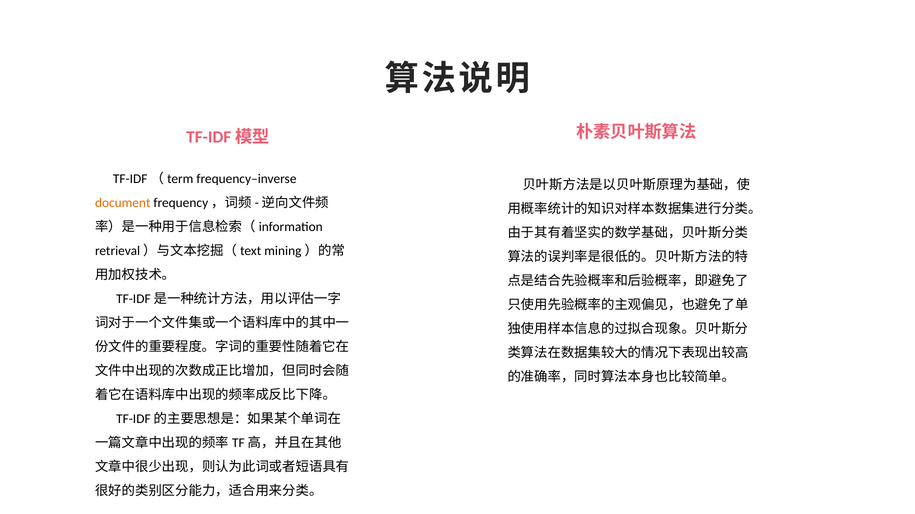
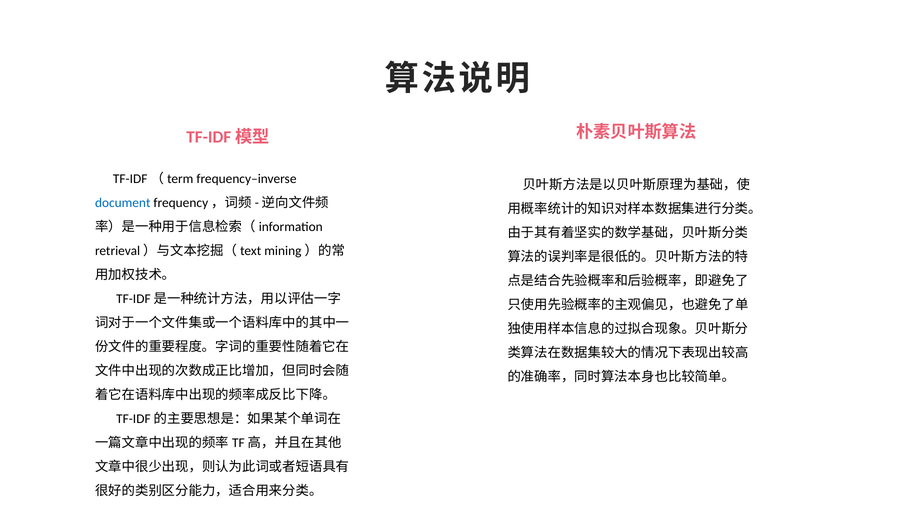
document colour: orange -> blue (123, 203)
